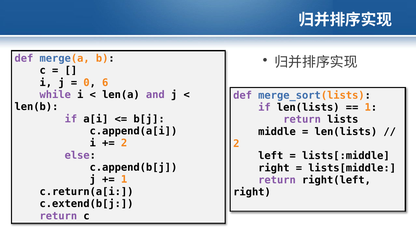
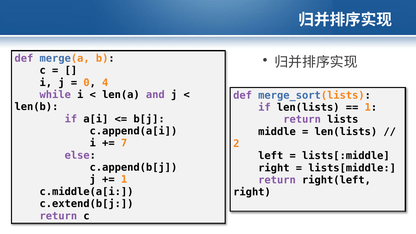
6: 6 -> 4 (105, 83)
2: 2 -> 7 (124, 143)
c.return(a[i: c.return(a[i -> c.middle(a[i (87, 192)
